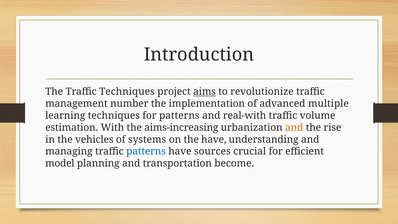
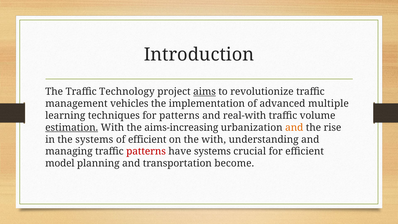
Traffic Techniques: Techniques -> Technology (127, 92)
number: number -> vehicles (129, 104)
estimation underline: none -> present (72, 127)
the vehicles: vehicles -> systems (94, 139)
of systems: systems -> efficient (147, 139)
the have: have -> with (214, 139)
patterns colour: blue -> red (146, 151)
have sources: sources -> systems (212, 151)
